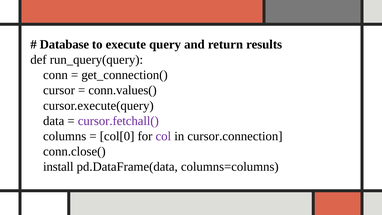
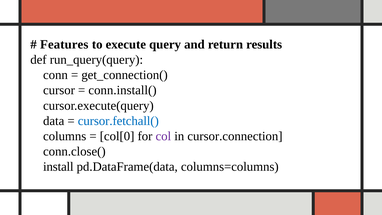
Database: Database -> Features (64, 44)
conn.values(: conn.values( -> conn.install( (123, 90)
cursor.fetchall( colour: purple -> blue (118, 121)
